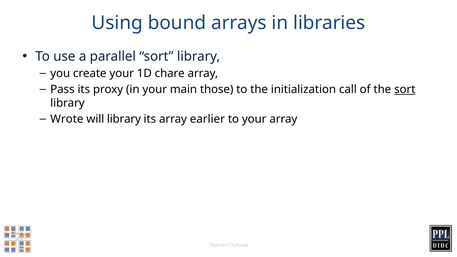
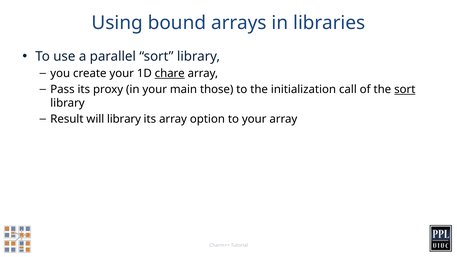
chare underline: none -> present (170, 73)
Wrote: Wrote -> Result (67, 119)
earlier: earlier -> option (207, 119)
